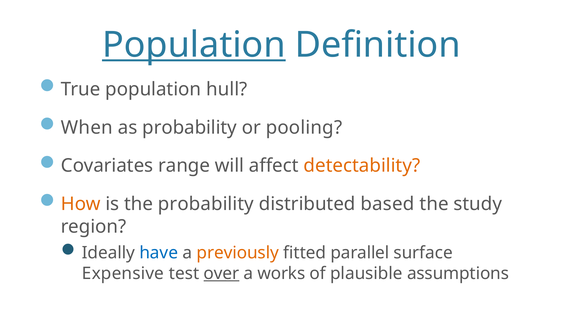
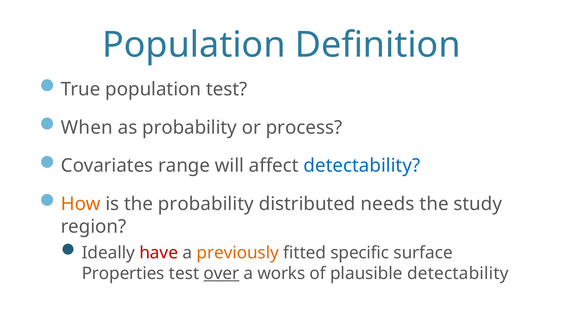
Population underline: present -> none (194, 45)
population hull: hull -> test (227, 89)
pooling: pooling -> process (304, 127)
detectability colour: orange -> blue (362, 166)
based: based -> needs (387, 204)
have colour: blue -> red (159, 252)
parallel: parallel -> specific (360, 252)
Expensive: Expensive -> Properties (123, 273)
plausible assumptions: assumptions -> detectability (458, 273)
